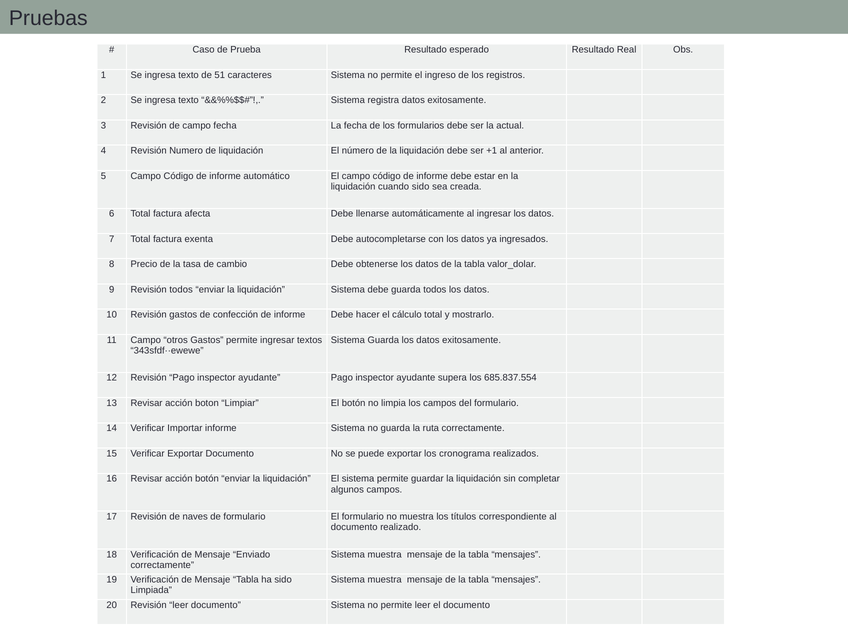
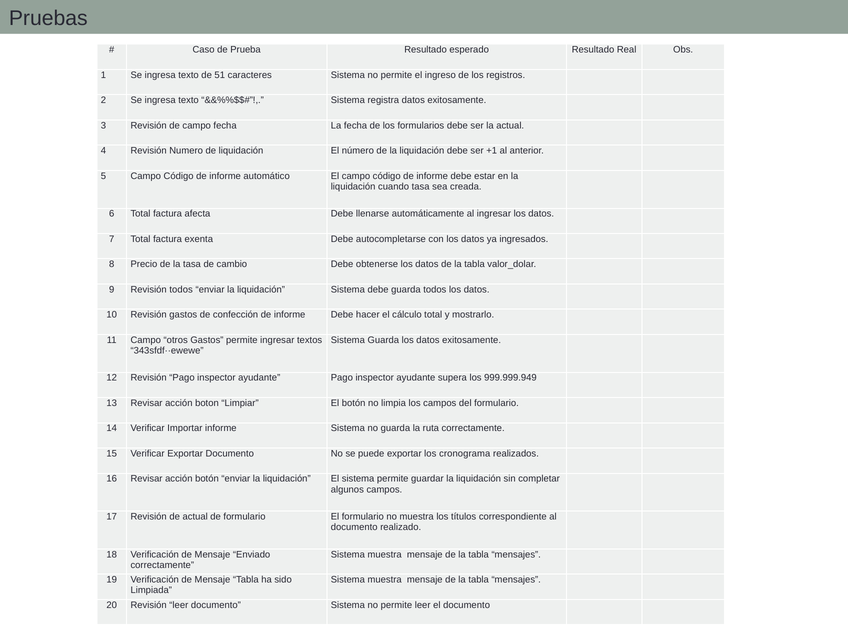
cuando sido: sido -> tasa (421, 187)
685.837.554: 685.837.554 -> 999.999.949 (510, 378)
de naves: naves -> actual (195, 517)
